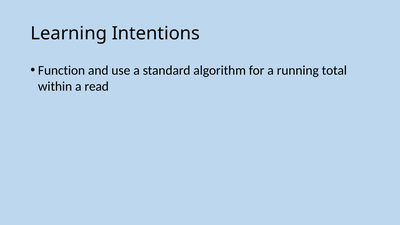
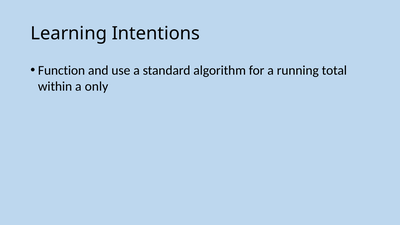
read: read -> only (97, 86)
